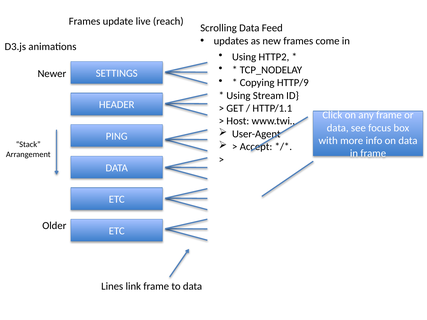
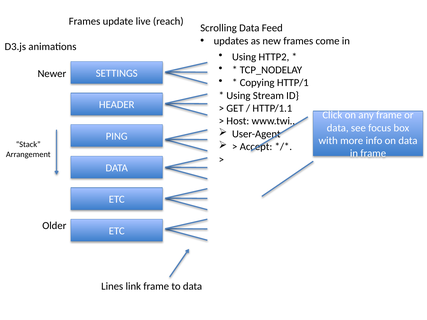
HTTP/9: HTTP/9 -> HTTP/1 (293, 83)
